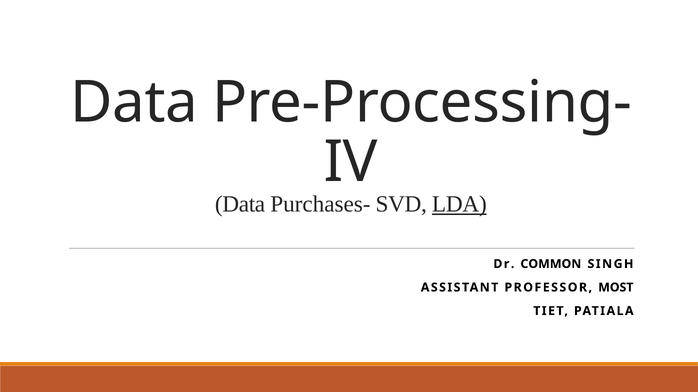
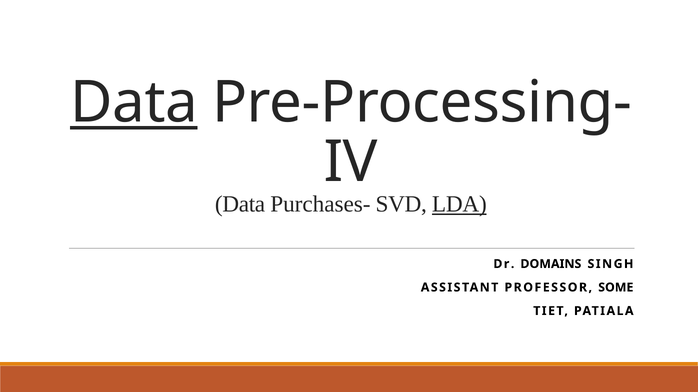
Data underline: none -> present (134, 103)
COMMON: COMMON -> DOMAINS (551, 264)
MOST: MOST -> SOME (616, 288)
